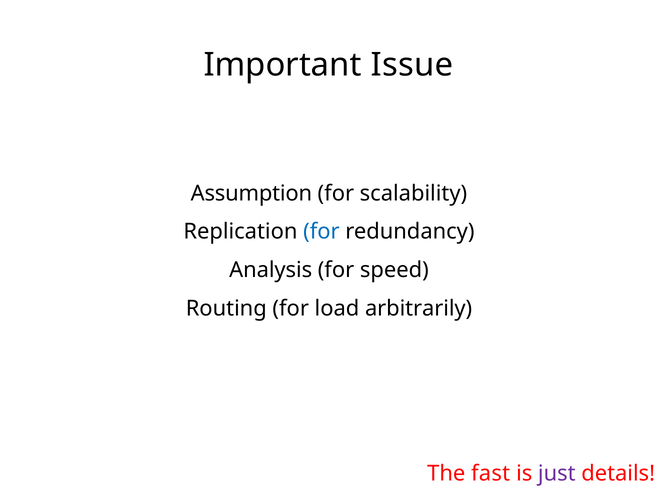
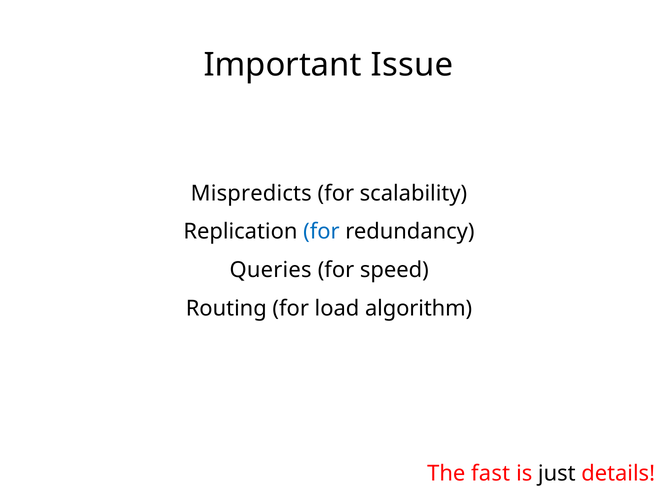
Assumption: Assumption -> Mispredicts (251, 193)
Analysis: Analysis -> Queries (271, 270)
arbitrarily: arbitrarily -> algorithm (419, 308)
just colour: purple -> black (557, 473)
